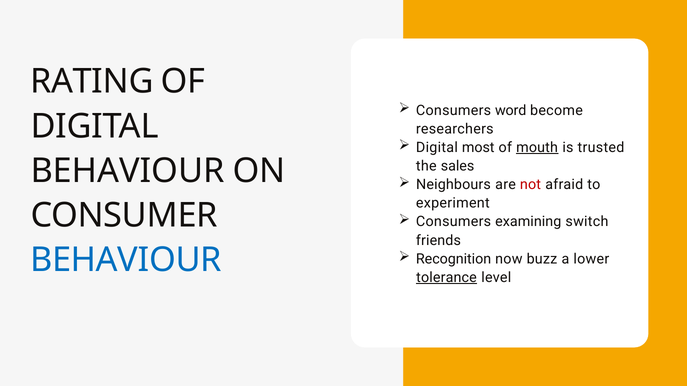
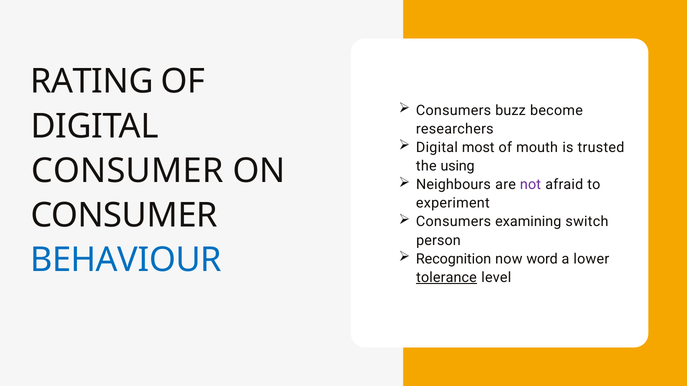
word: word -> buzz (511, 110)
mouth underline: present -> none (537, 148)
sales: sales -> using (458, 166)
BEHAVIOUR: BEHAVIOUR -> CONSUMER (127, 171)
not colour: red -> purple (530, 185)
friends: friends -> person (438, 241)
buzz: buzz -> word (542, 259)
